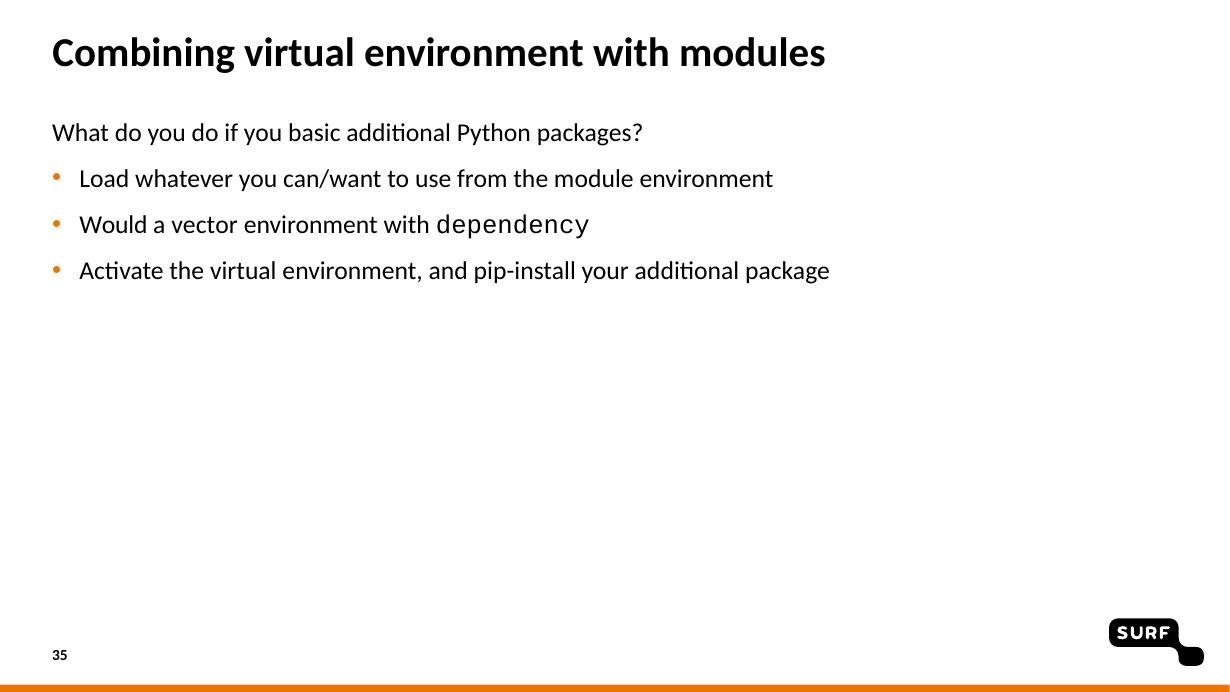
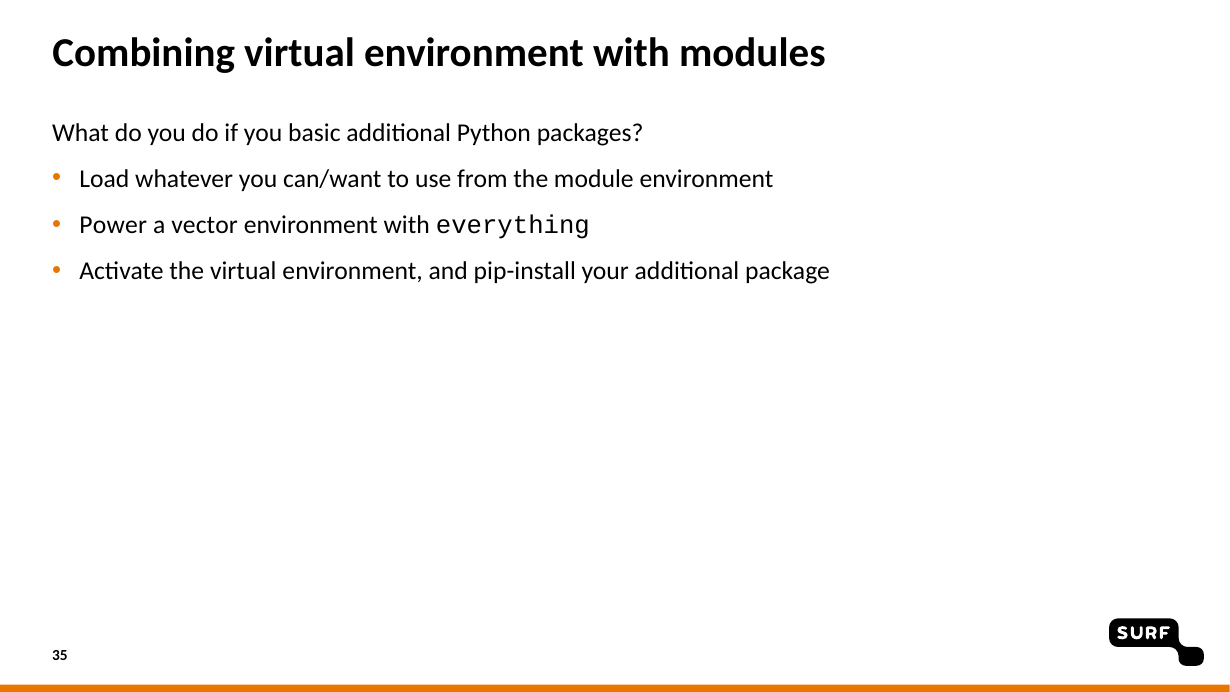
Would: Would -> Power (113, 225)
dependency: dependency -> everything (513, 225)
